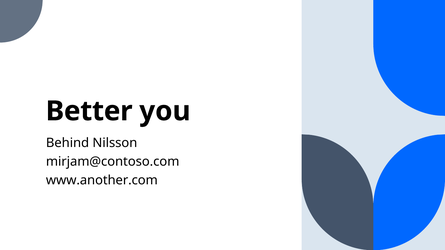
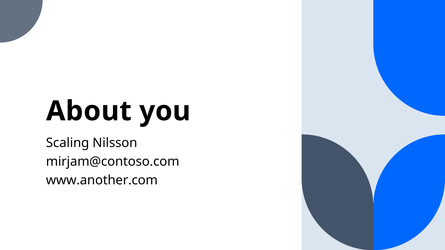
Better: Better -> About (89, 111)
Behind: Behind -> Scaling (68, 143)
